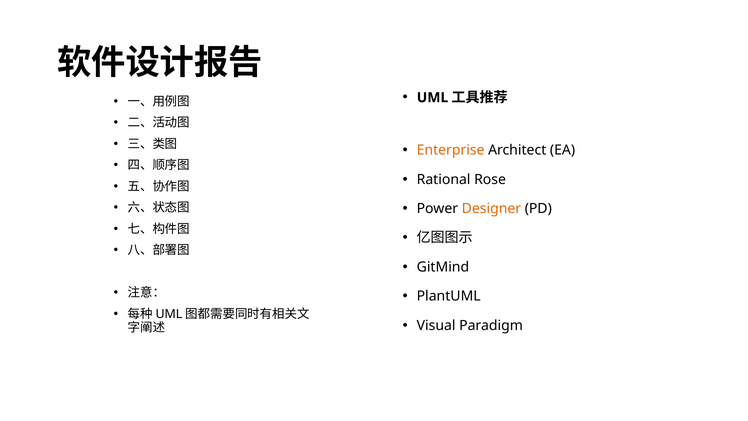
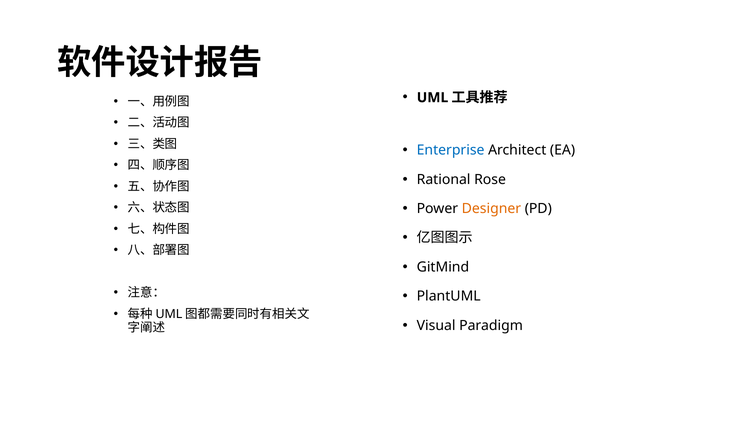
Enterprise colour: orange -> blue (451, 150)
